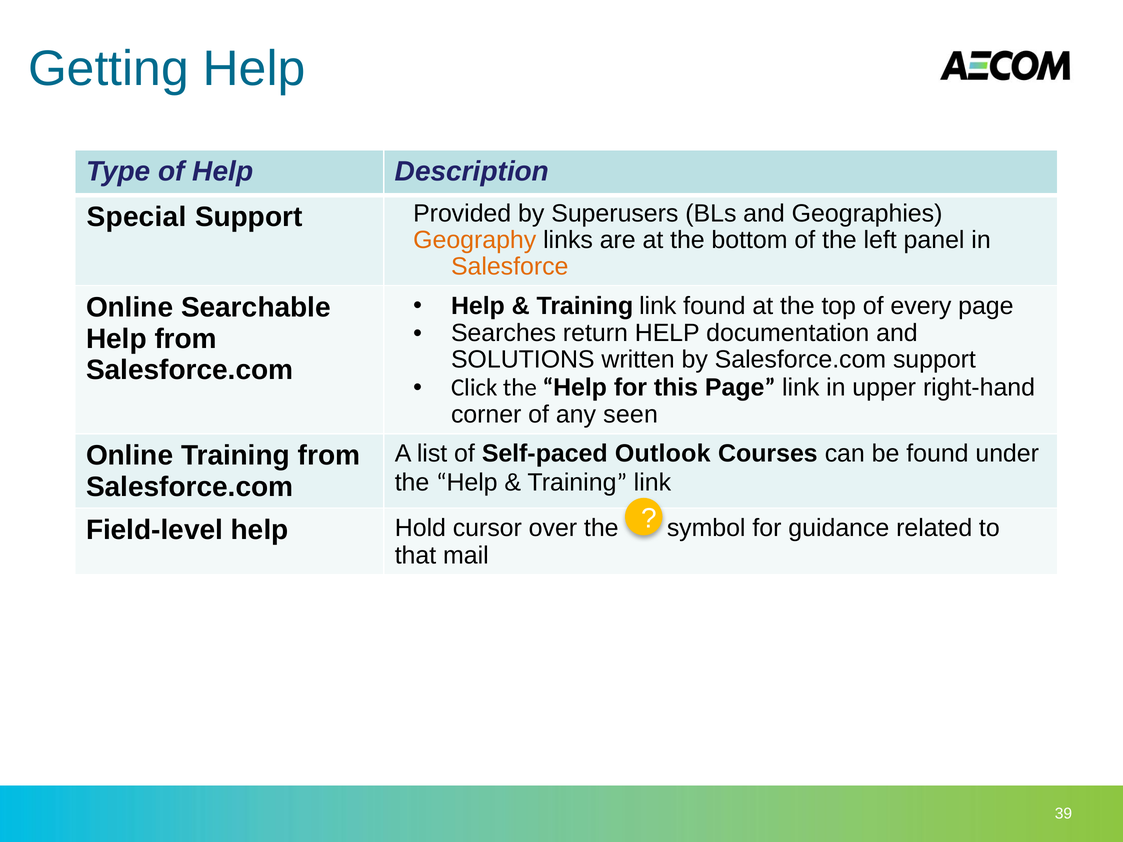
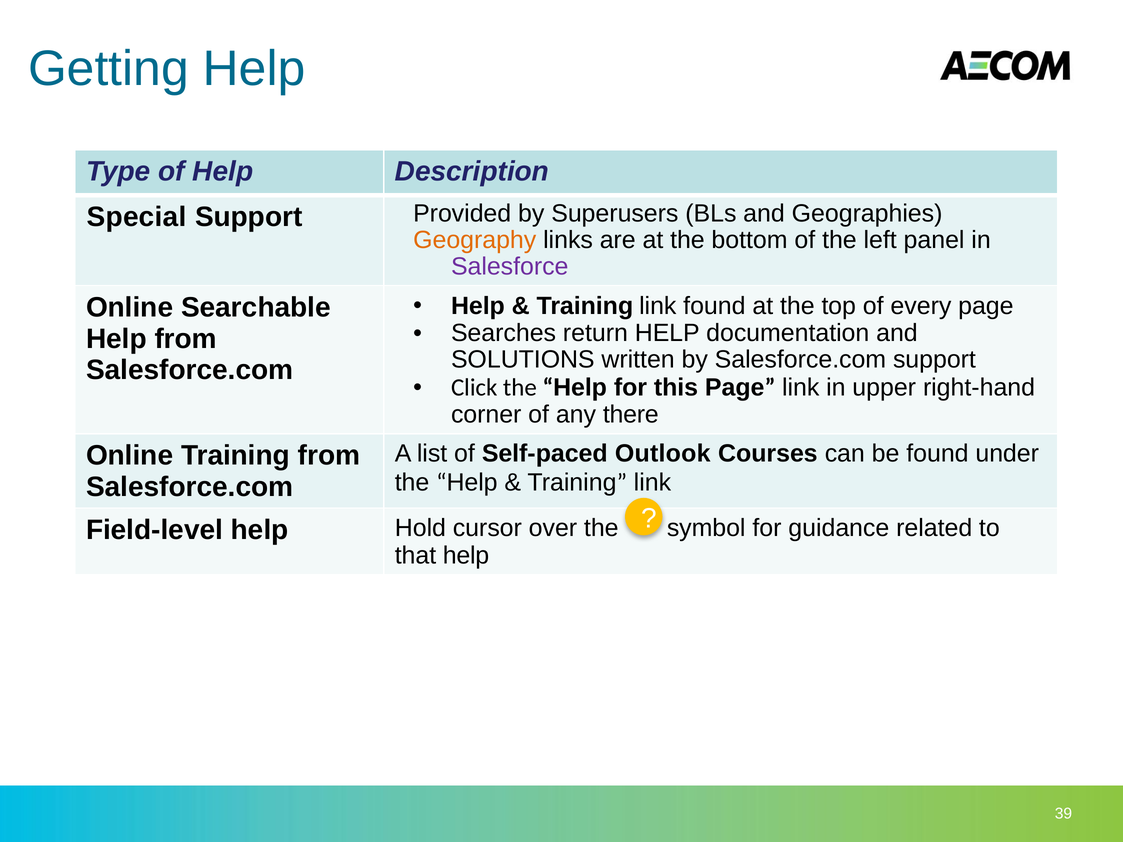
Salesforce colour: orange -> purple (510, 266)
seen: seen -> there (631, 415)
that mail: mail -> help (466, 556)
